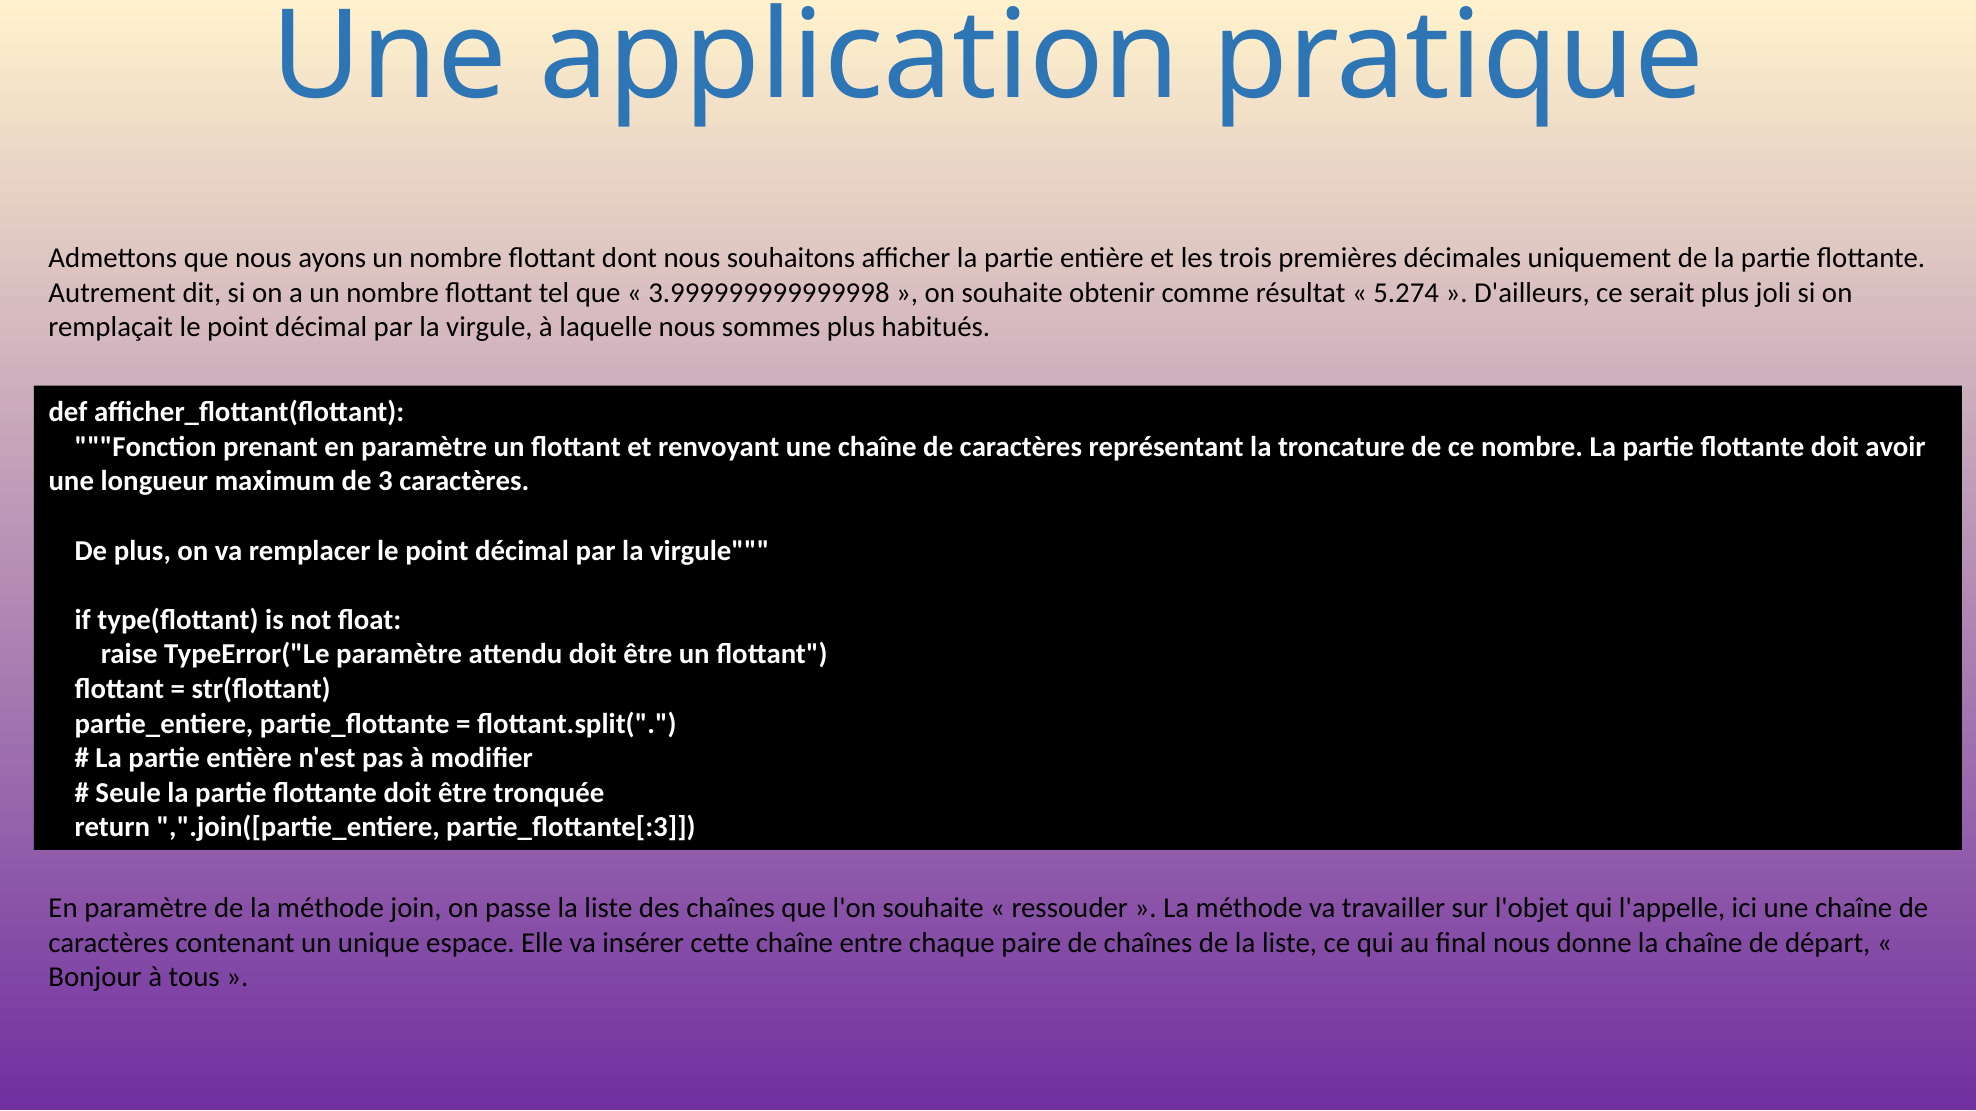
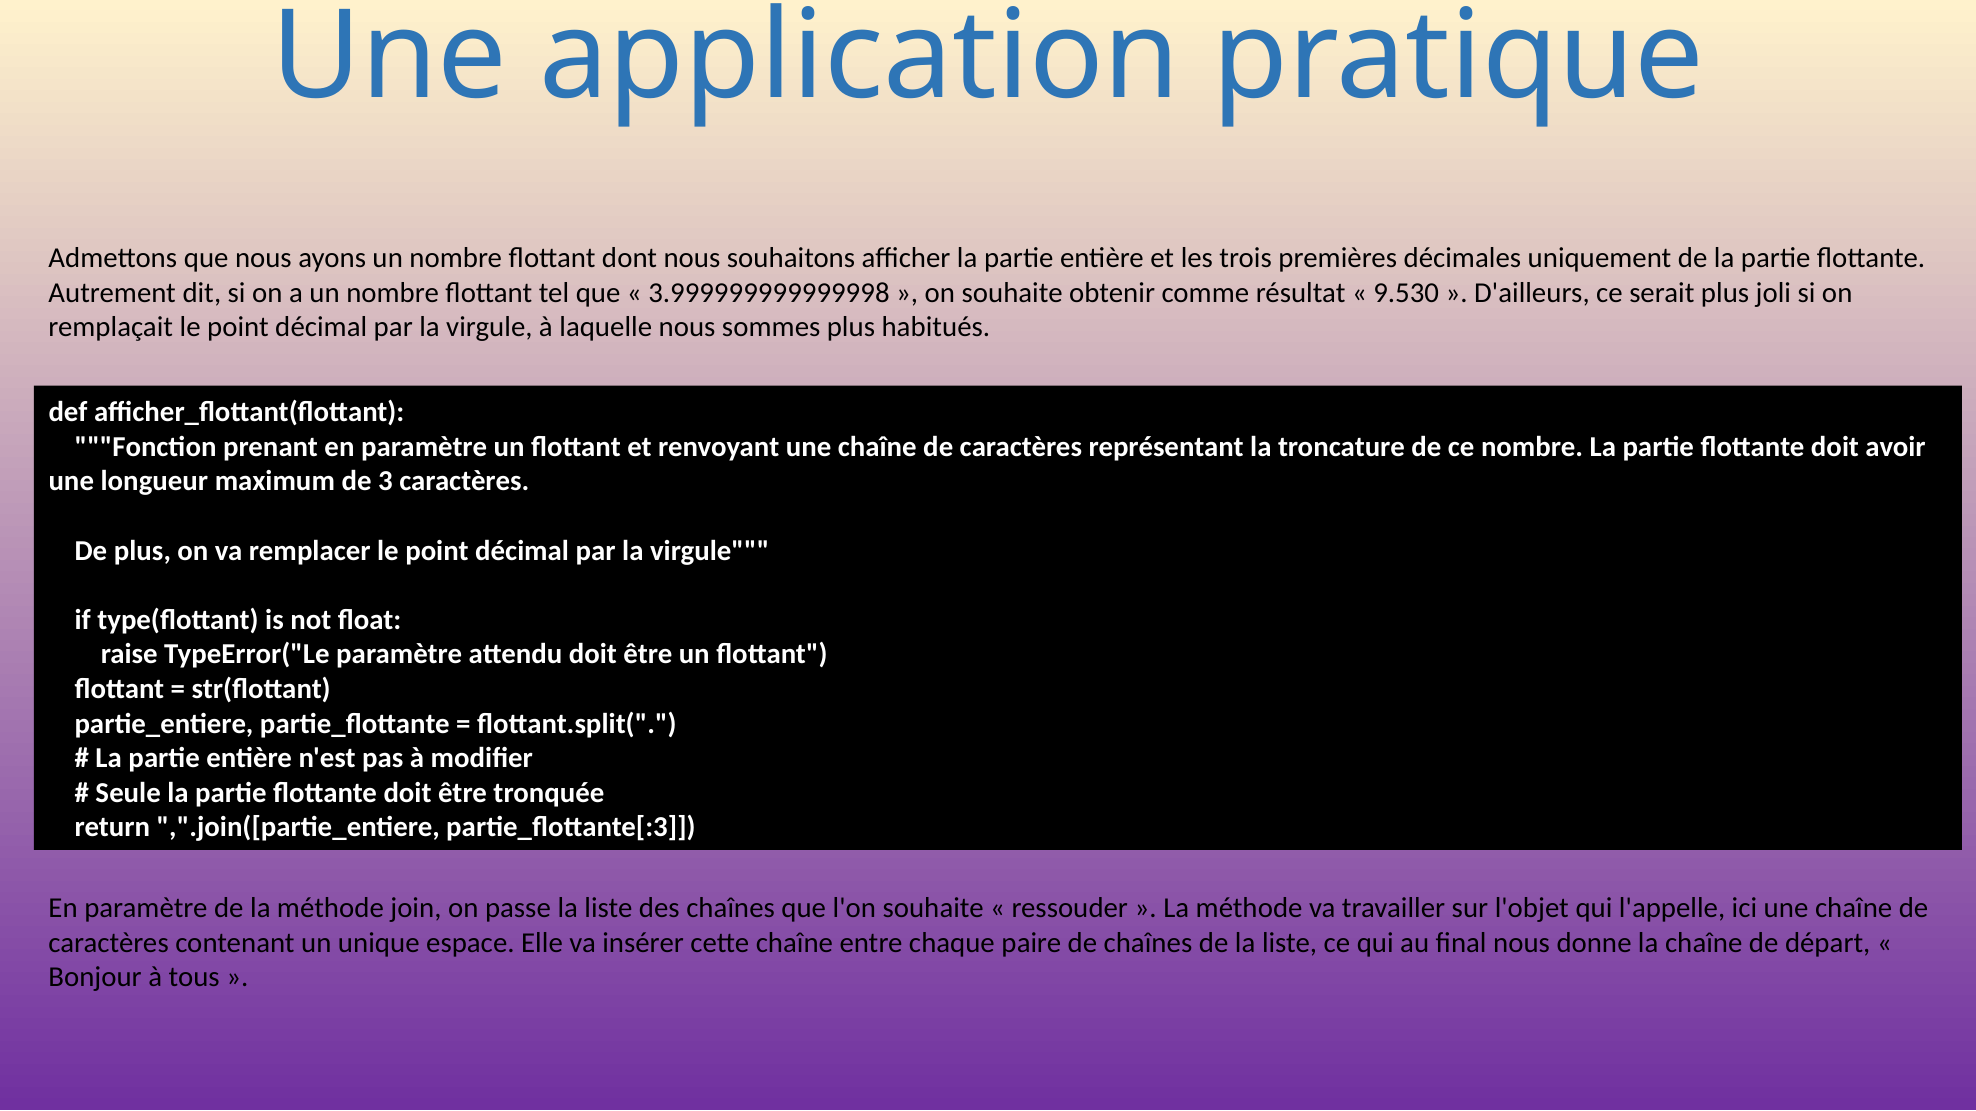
5.274: 5.274 -> 9.530 (1406, 293)
